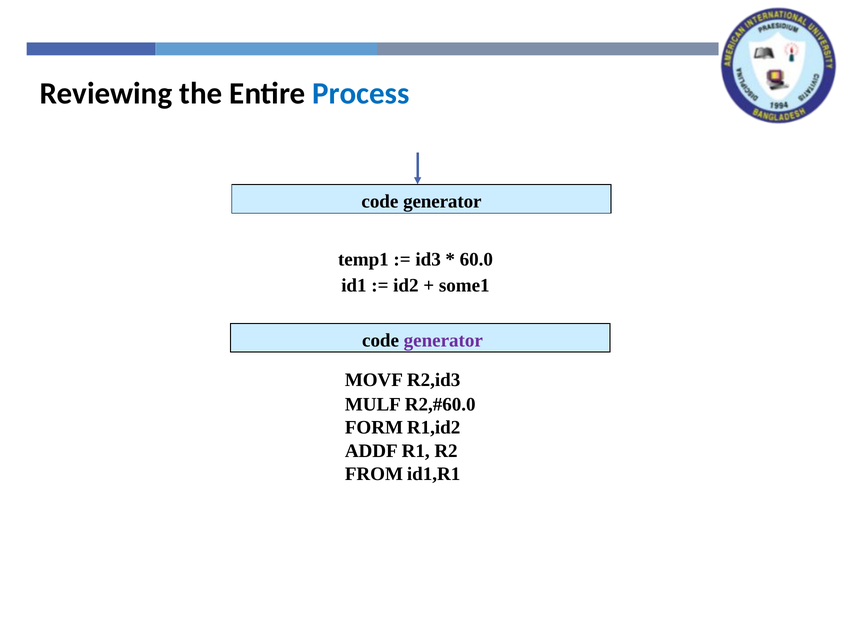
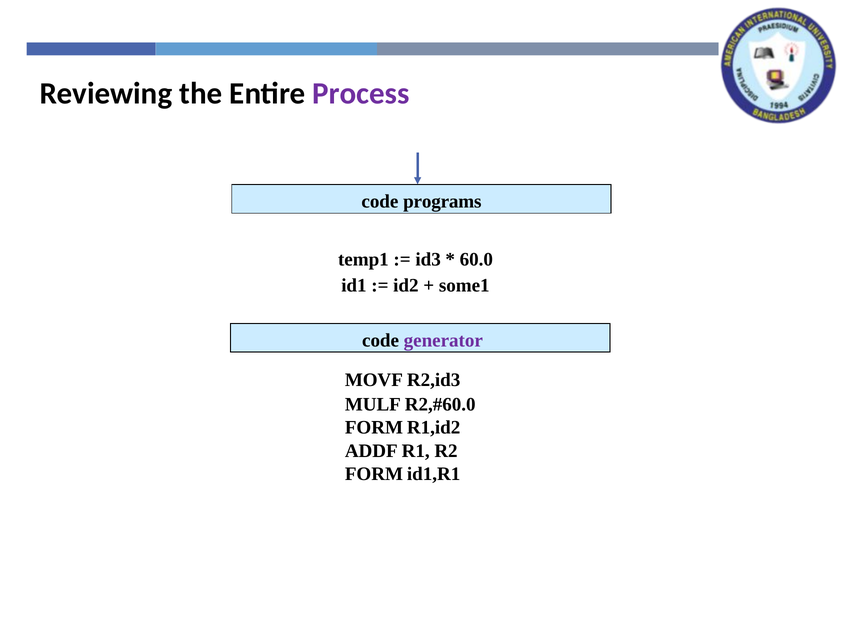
Process colour: blue -> purple (361, 94)
generator: generator -> programs (442, 202)
FROM: FROM -> FORM (374, 474)
